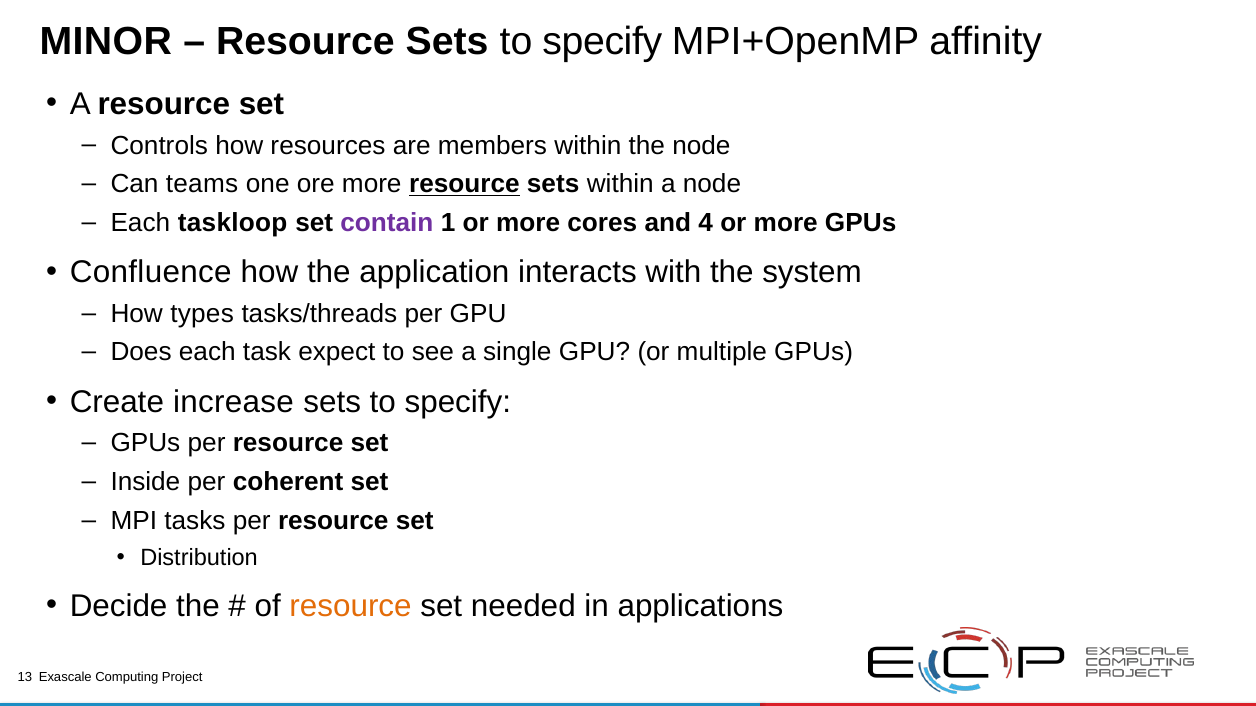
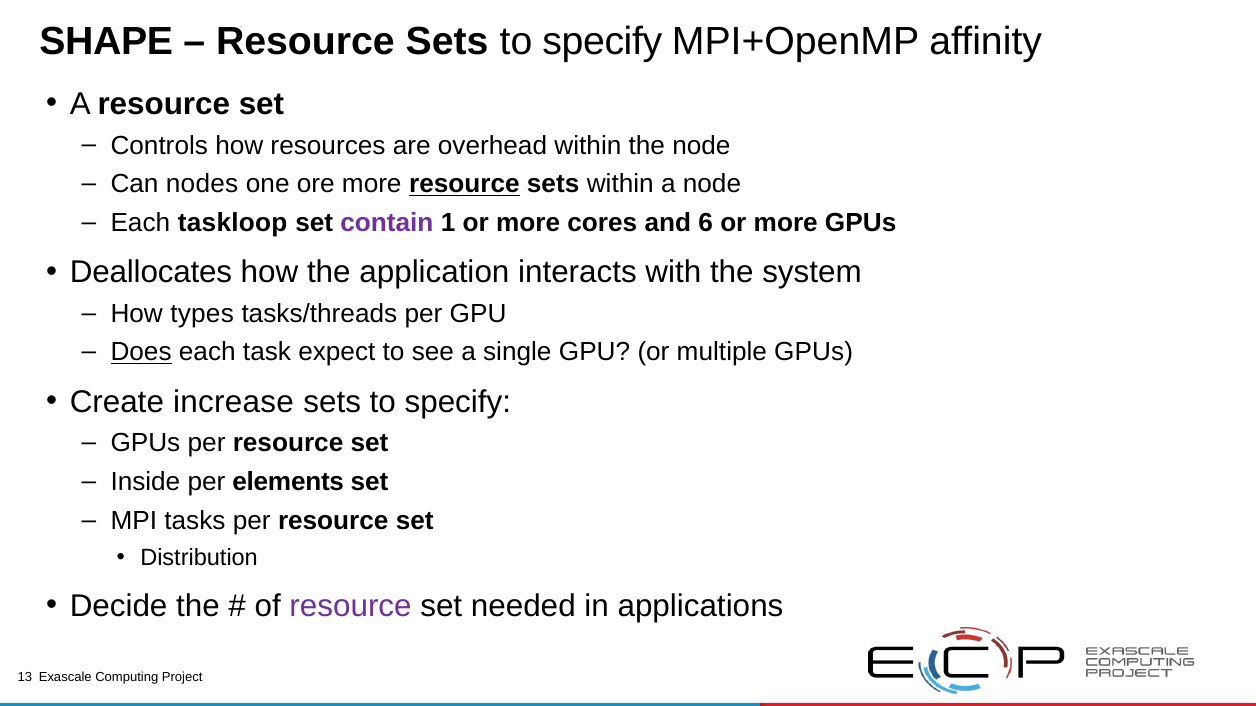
MINOR: MINOR -> SHAPE (106, 42)
members: members -> overhead (492, 145)
teams: teams -> nodes (202, 184)
4: 4 -> 6 (706, 223)
Confluence: Confluence -> Deallocates (151, 272)
Does underline: none -> present (141, 353)
coherent: coherent -> elements (288, 482)
resource colour: orange -> purple (351, 606)
